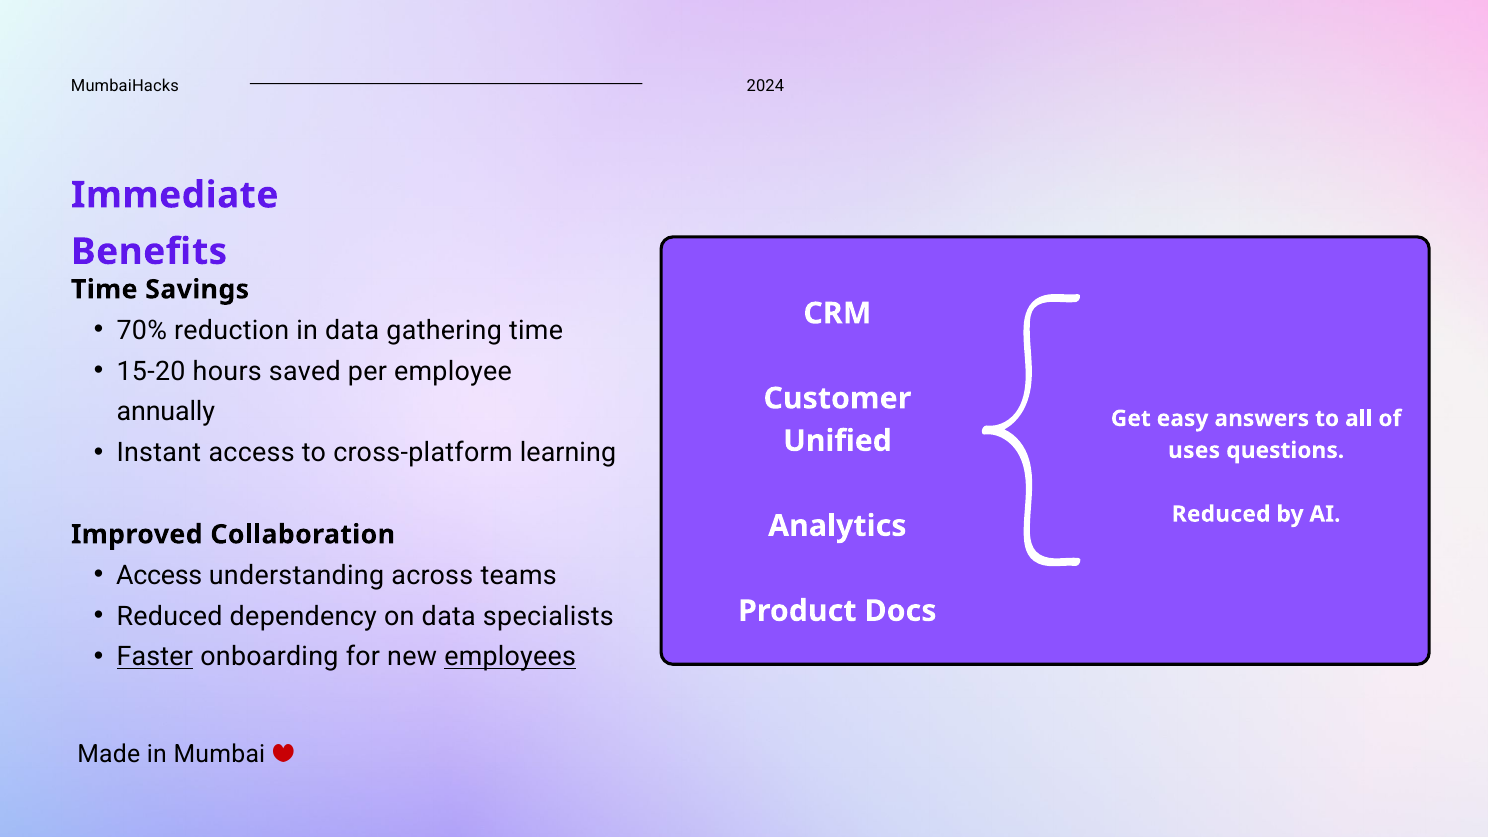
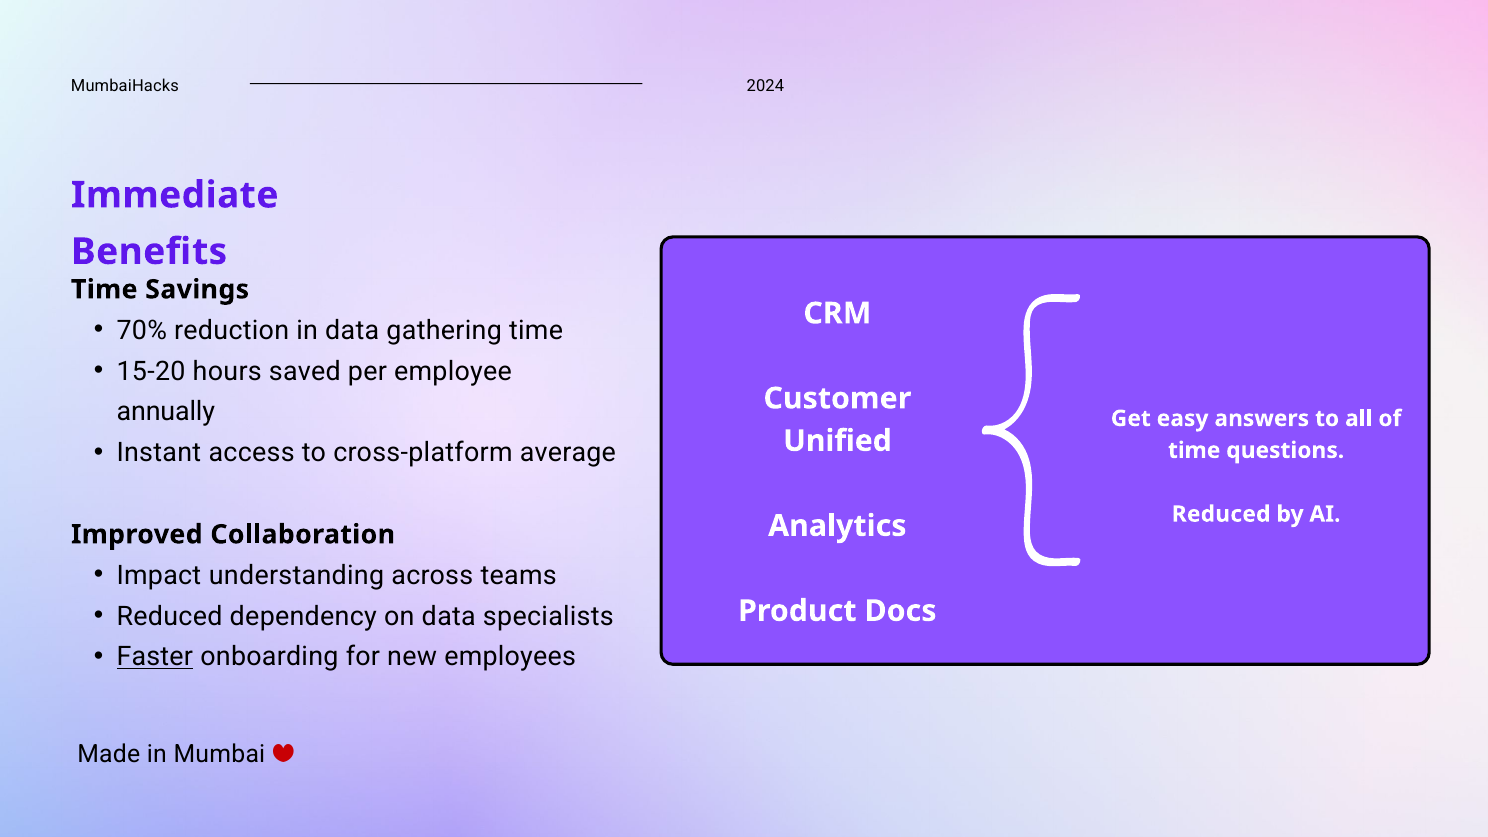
learning: learning -> average (568, 453)
uses: uses -> time (1194, 450)
Access: Access -> Impact (159, 575)
employees underline: present -> none (510, 657)
